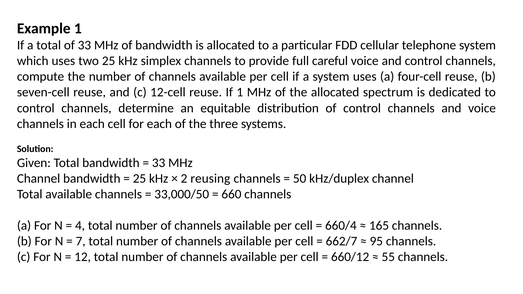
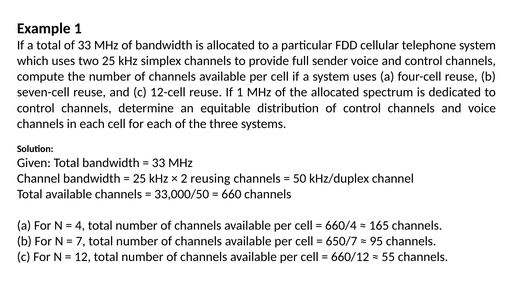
careful: careful -> sender (330, 61)
662/7: 662/7 -> 650/7 (342, 241)
